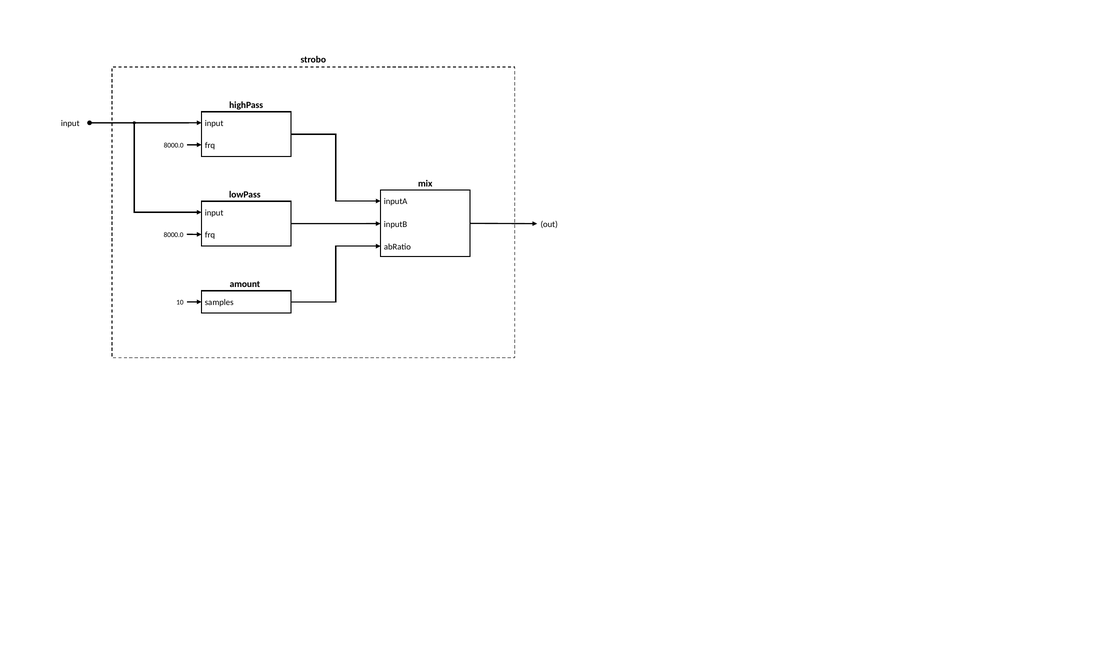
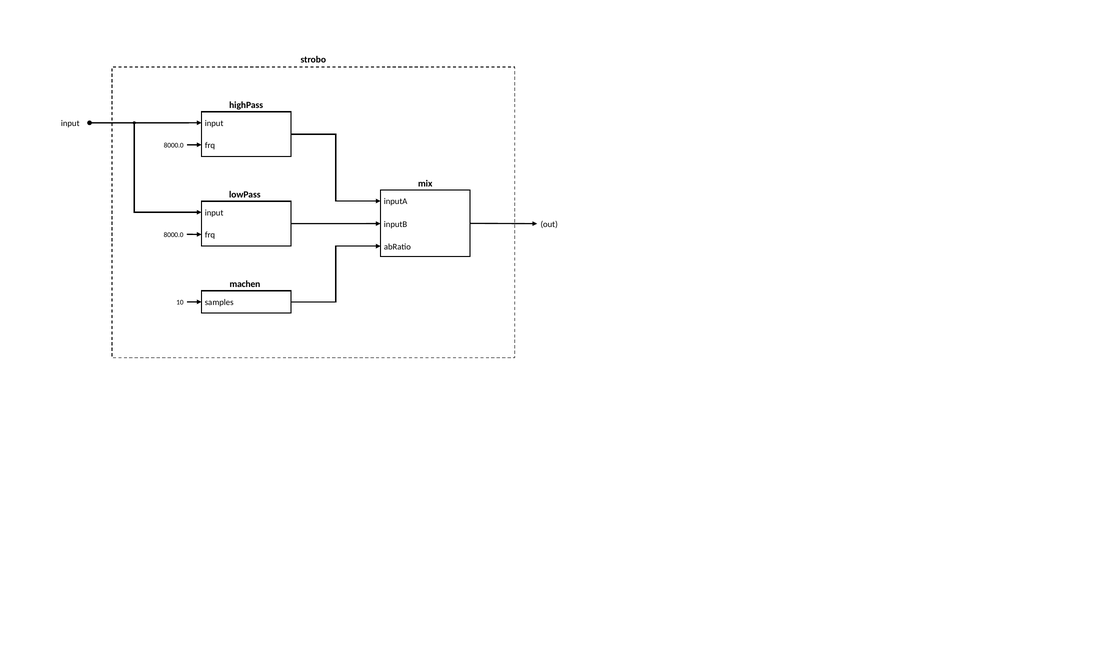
amount: amount -> machen (245, 284)
